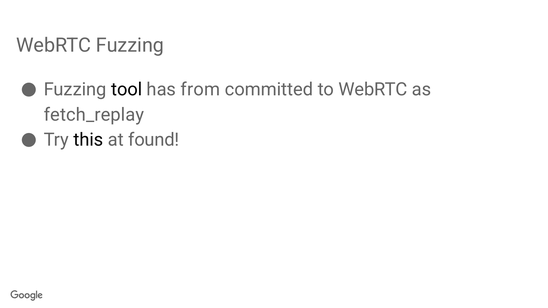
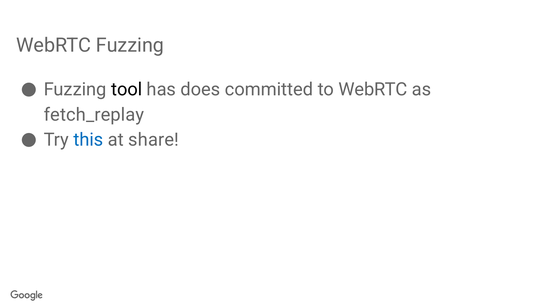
from: from -> does (200, 90)
this colour: black -> blue (88, 140)
found: found -> share (154, 140)
